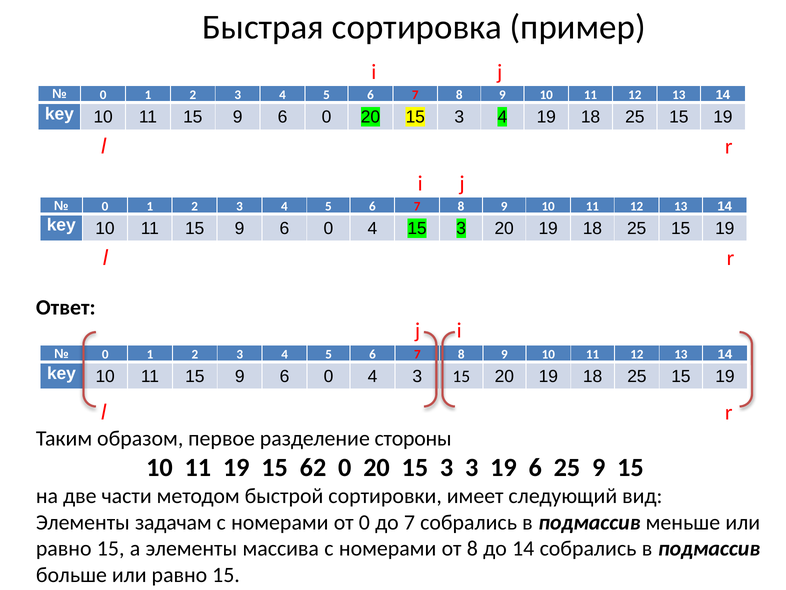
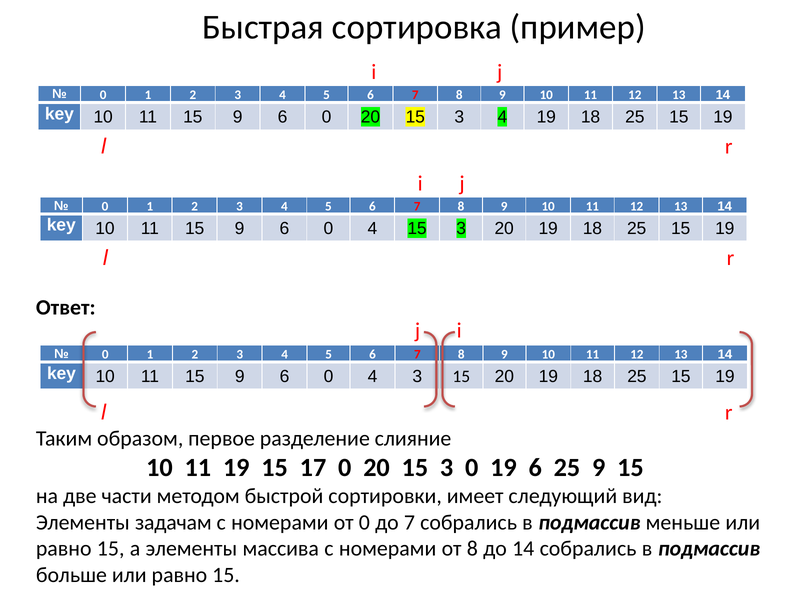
стороны: стороны -> слияние (413, 438)
62: 62 -> 17 (313, 467)
3 3: 3 -> 0 (472, 467)
